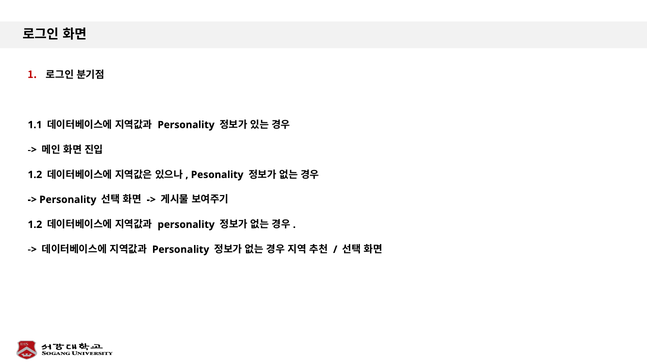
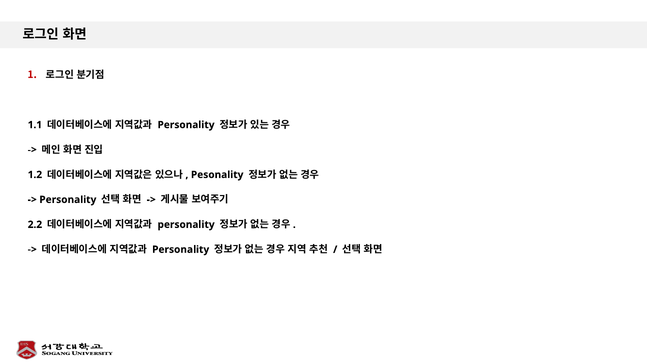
1.2: 1.2 -> 2.2 (35, 225)
